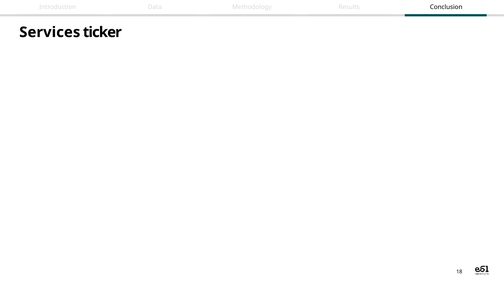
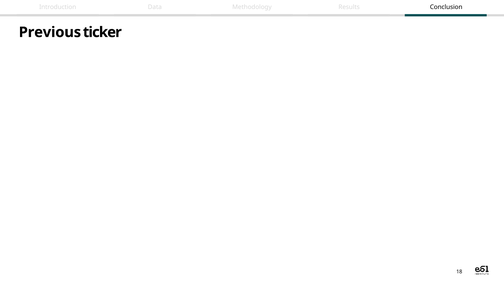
Services: Services -> Previous (50, 32)
